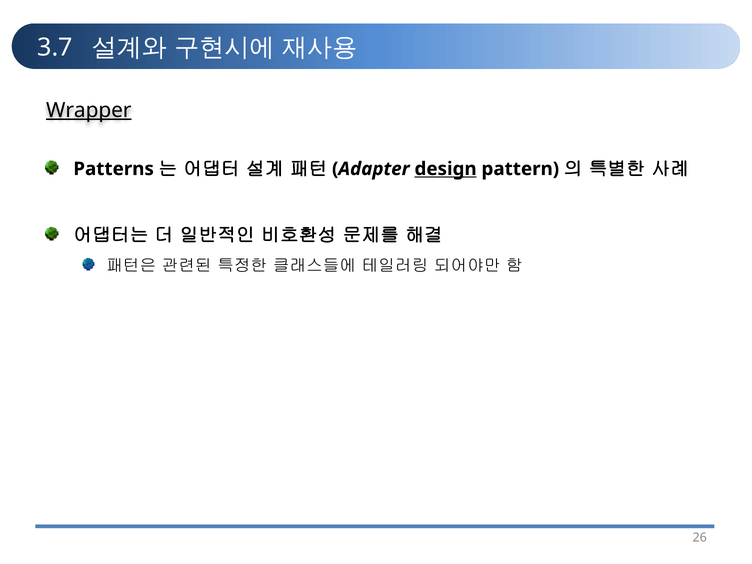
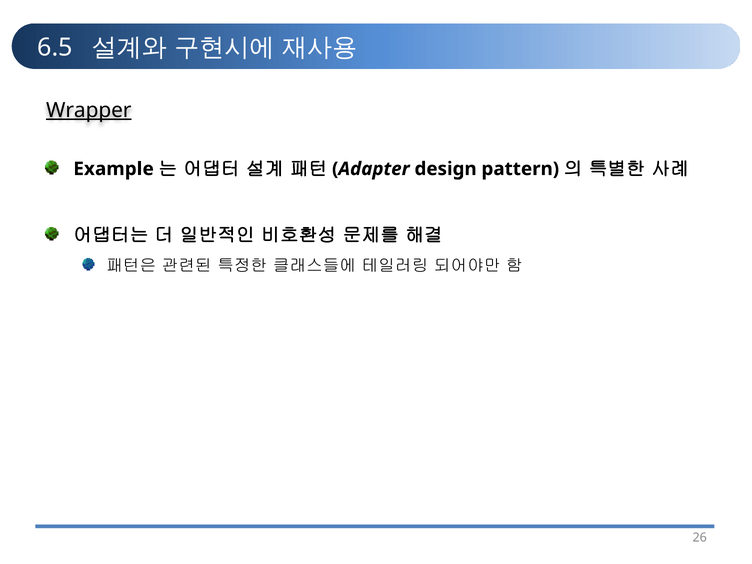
3.7: 3.7 -> 6.5 (55, 47)
Patterns: Patterns -> Example (114, 169)
design underline: present -> none (446, 169)
